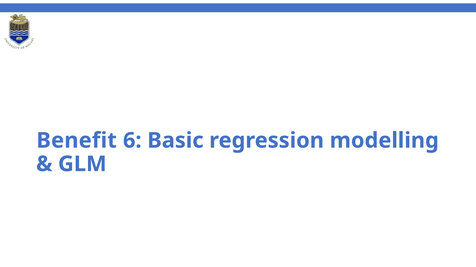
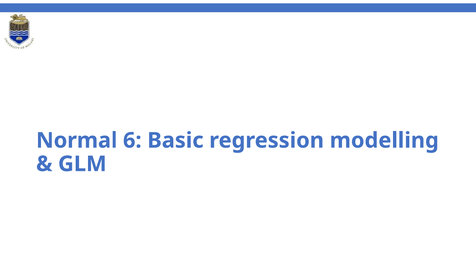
Benefit: Benefit -> Normal (77, 141)
